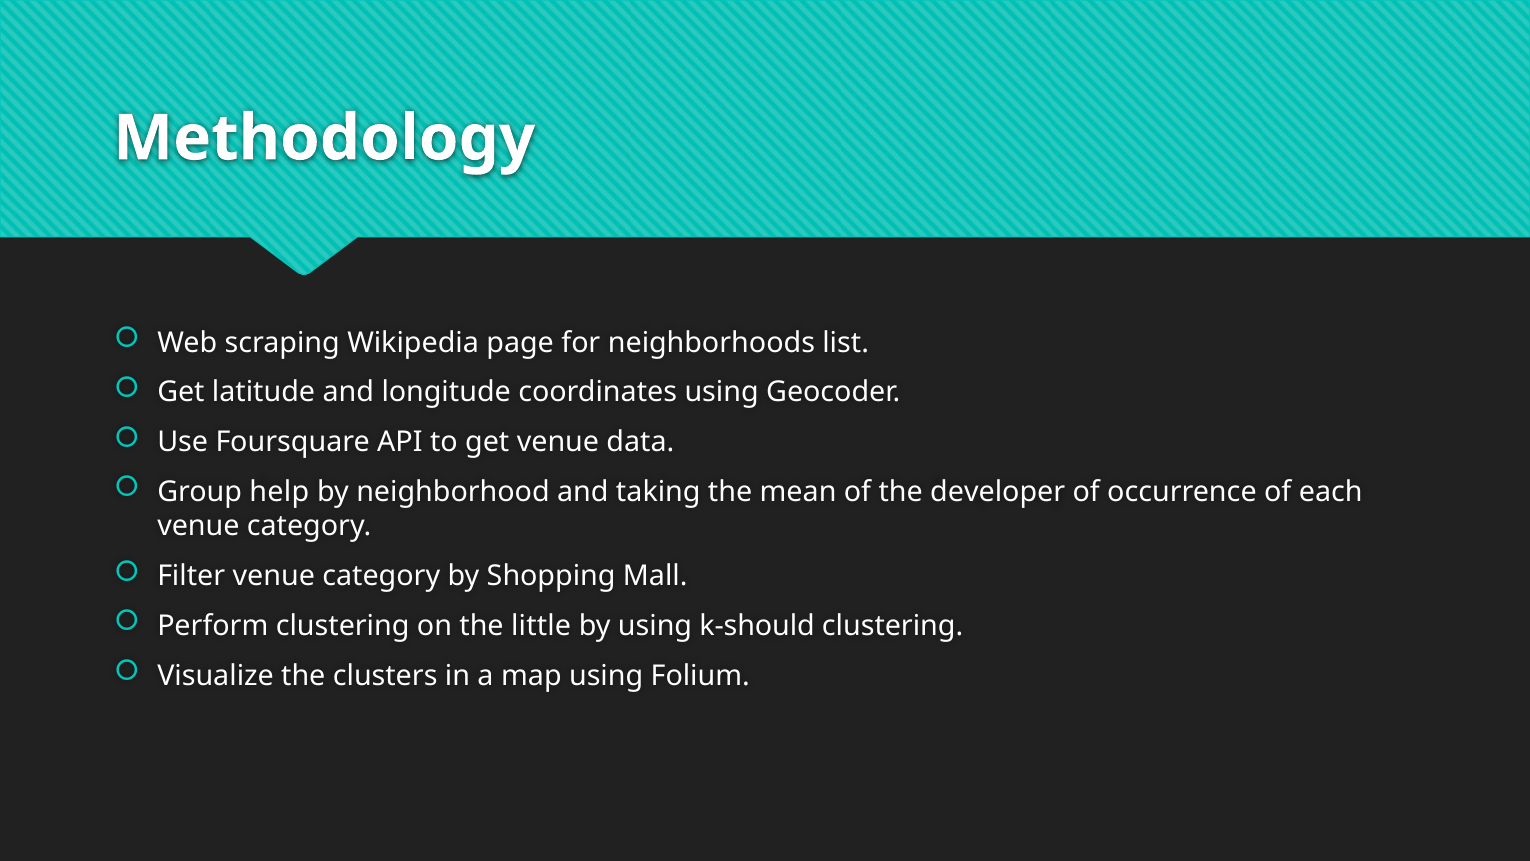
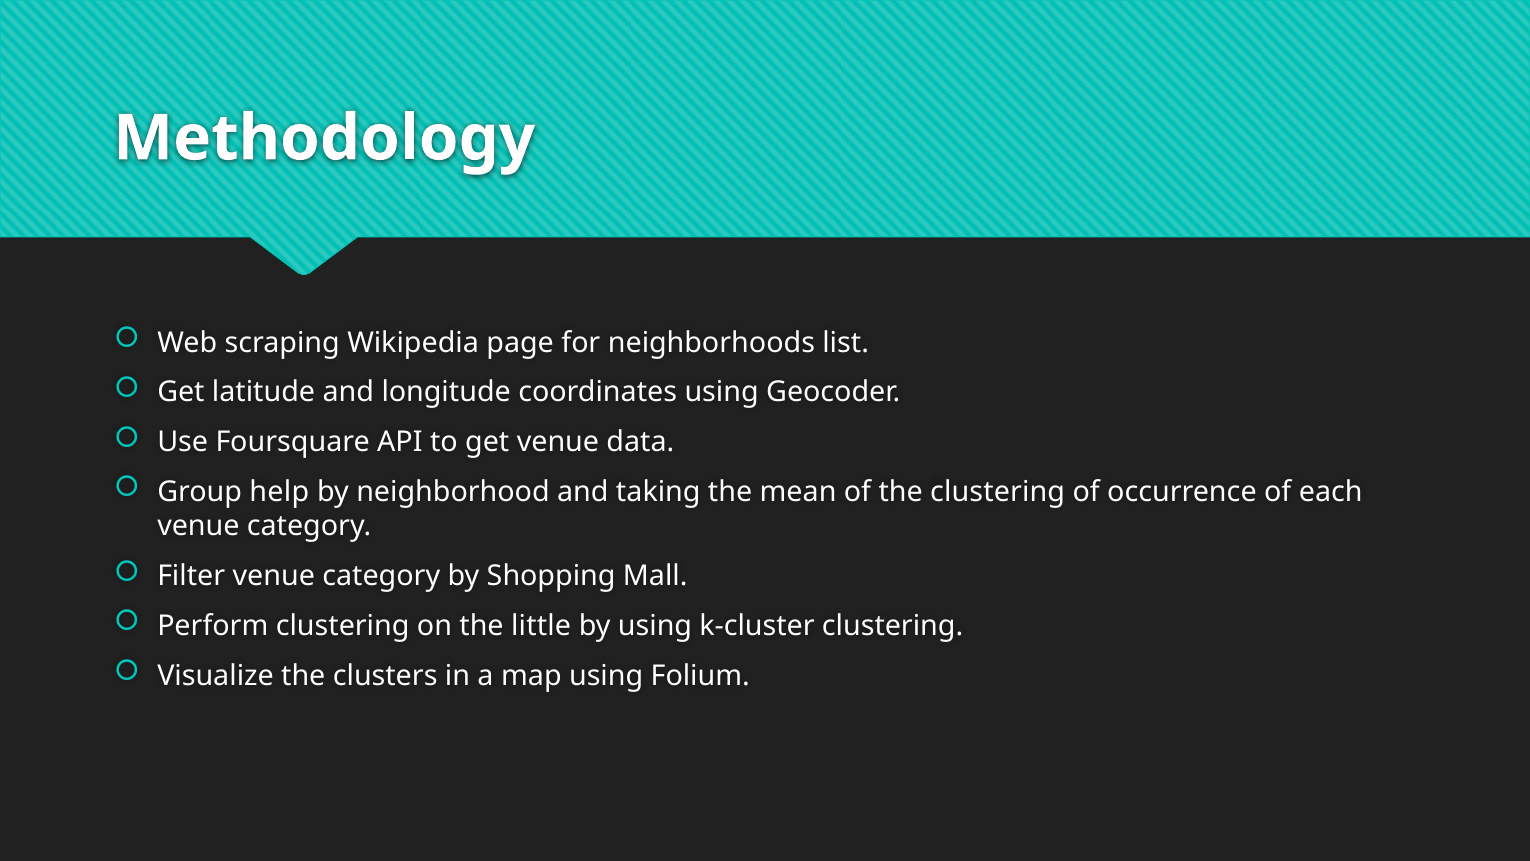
the developer: developer -> clustering (998, 492)
k-should: k-should -> k-cluster (757, 626)
